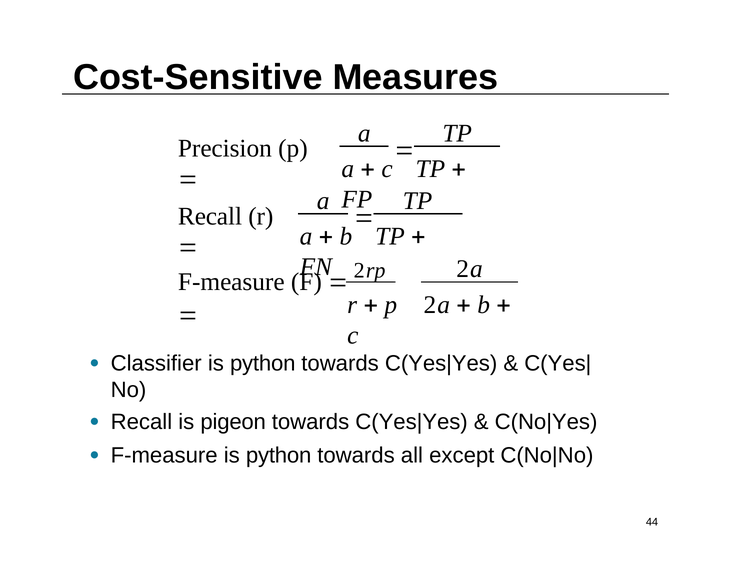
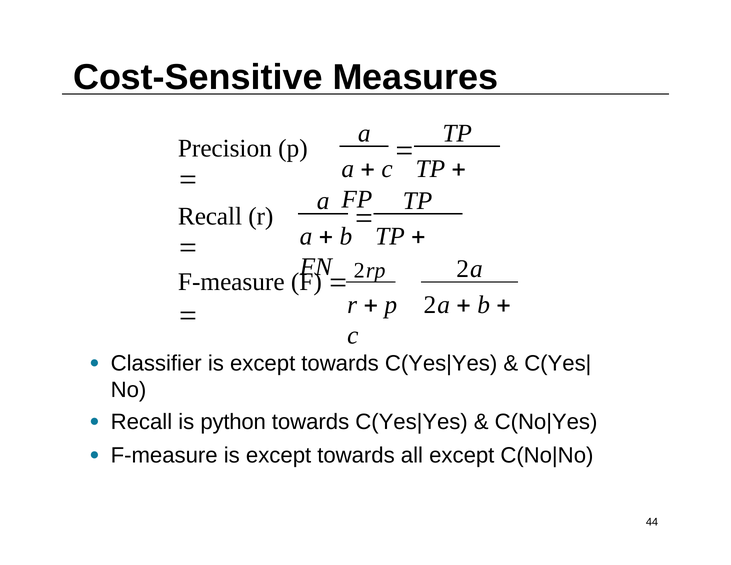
python: python -> except (263, 363)
pigeon: pigeon -> python (233, 422)
F-measure is python: python -> except (279, 455)
